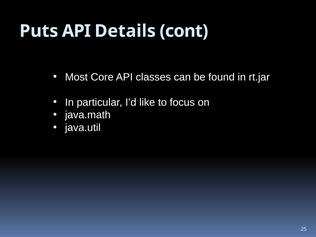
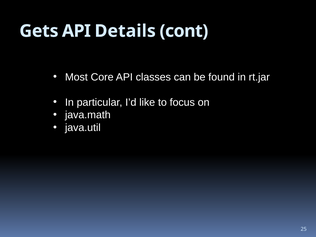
Puts: Puts -> Gets (39, 31)
